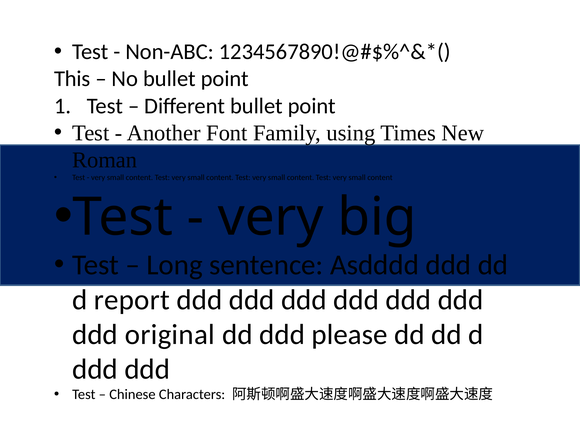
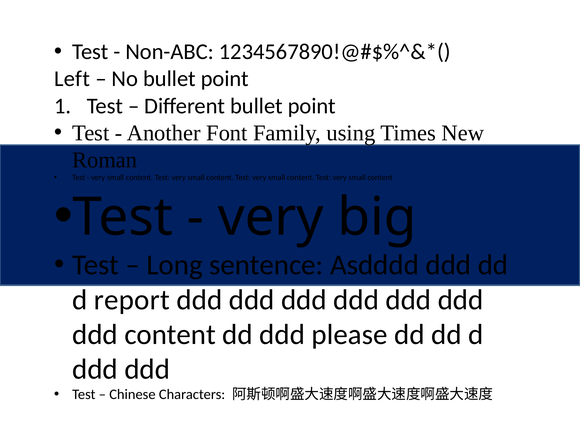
This: This -> Left (72, 79)
ddd original: original -> content (170, 335)
